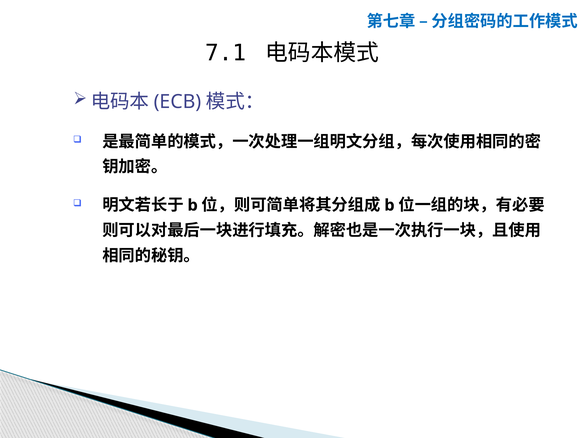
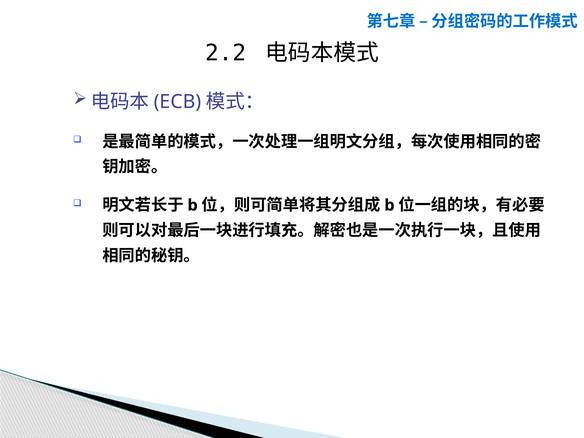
7.1: 7.1 -> 2.2 (226, 53)
